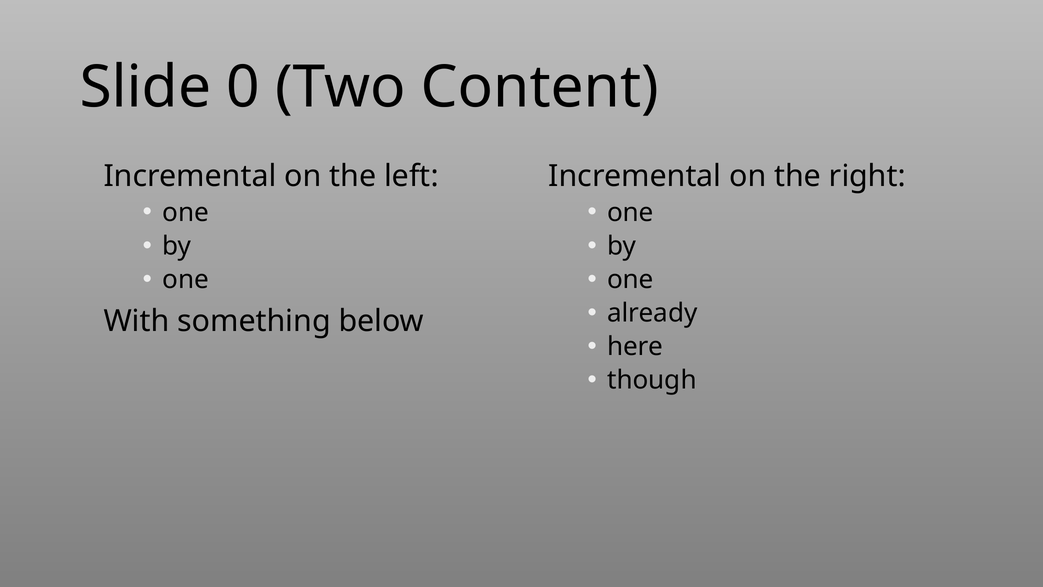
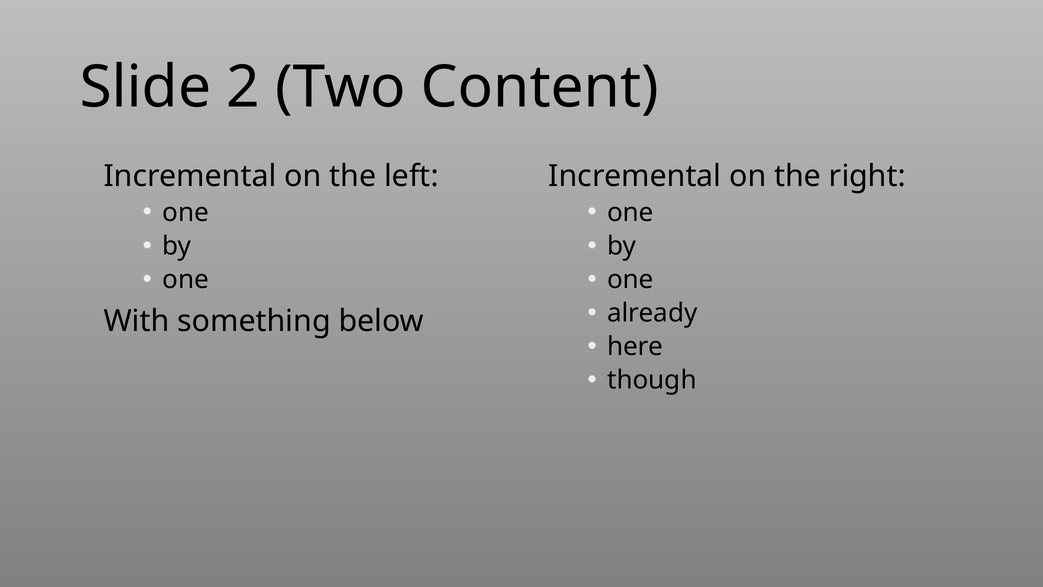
0: 0 -> 2 (243, 88)
